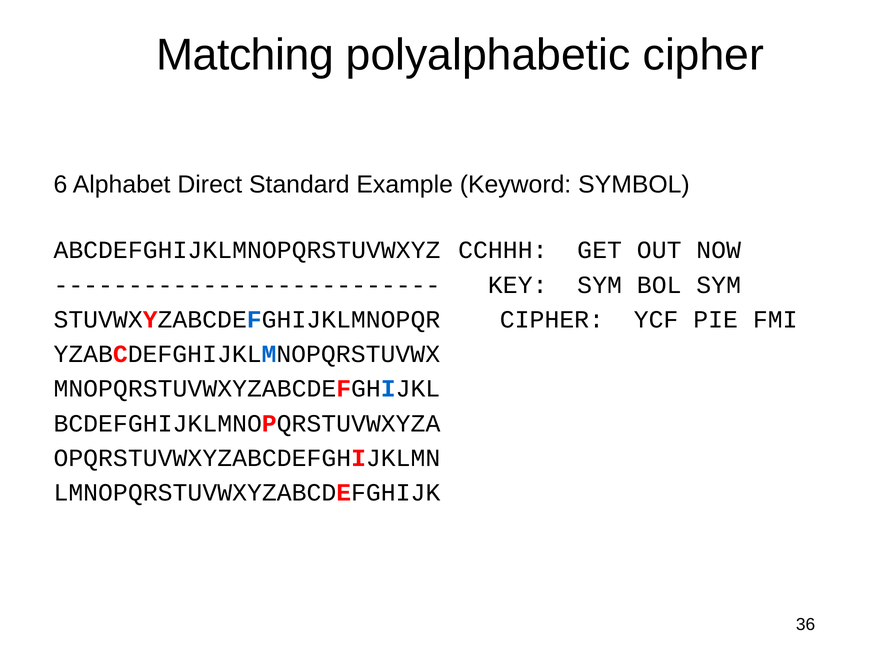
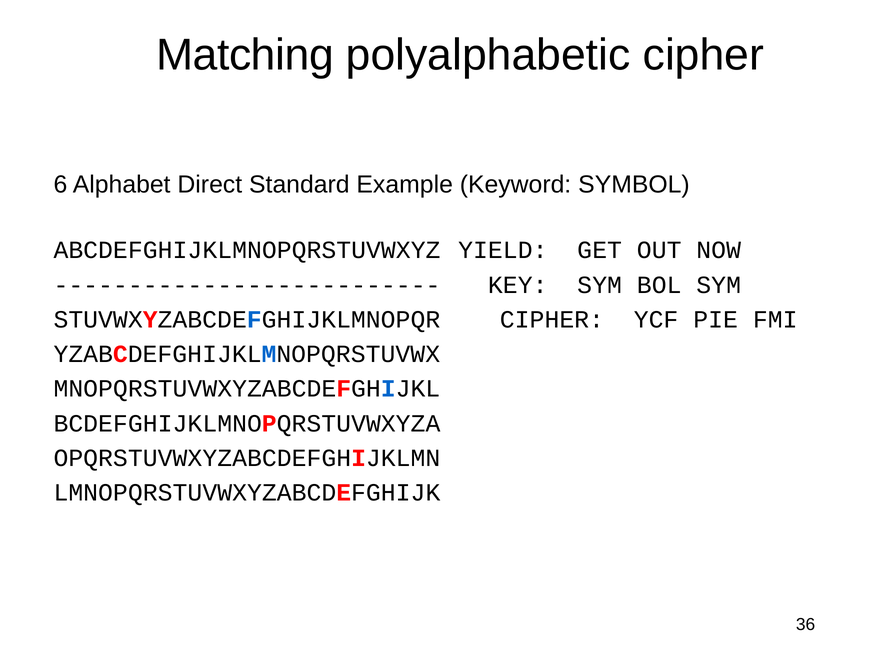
CCHHH: CCHHH -> YIELD (503, 250)
